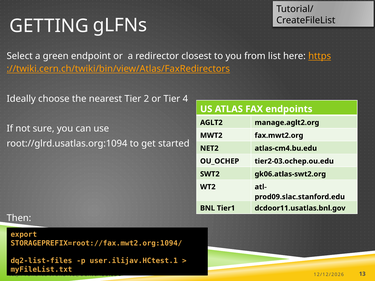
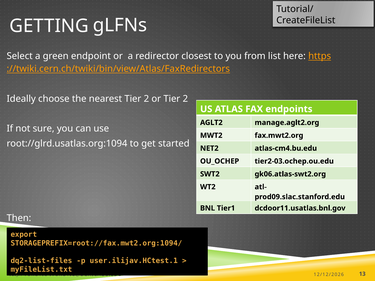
or Tier 4: 4 -> 2 (185, 99)
